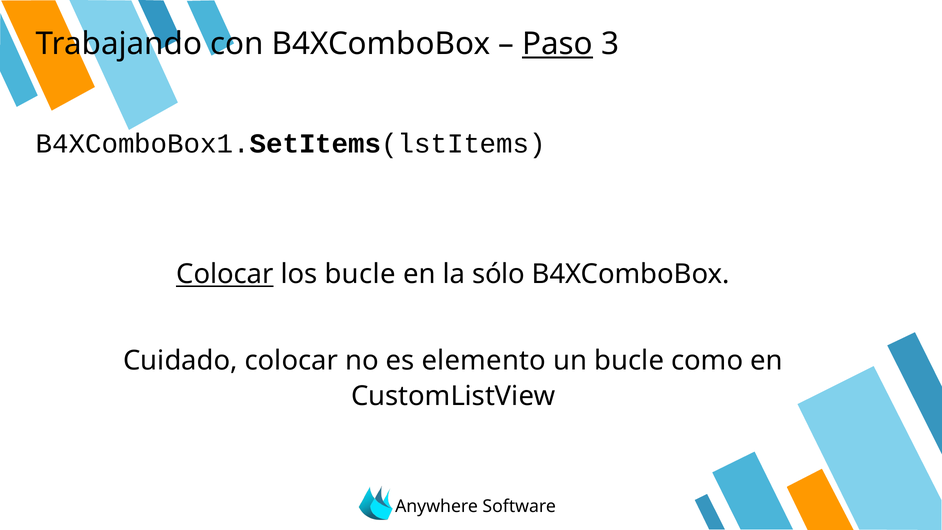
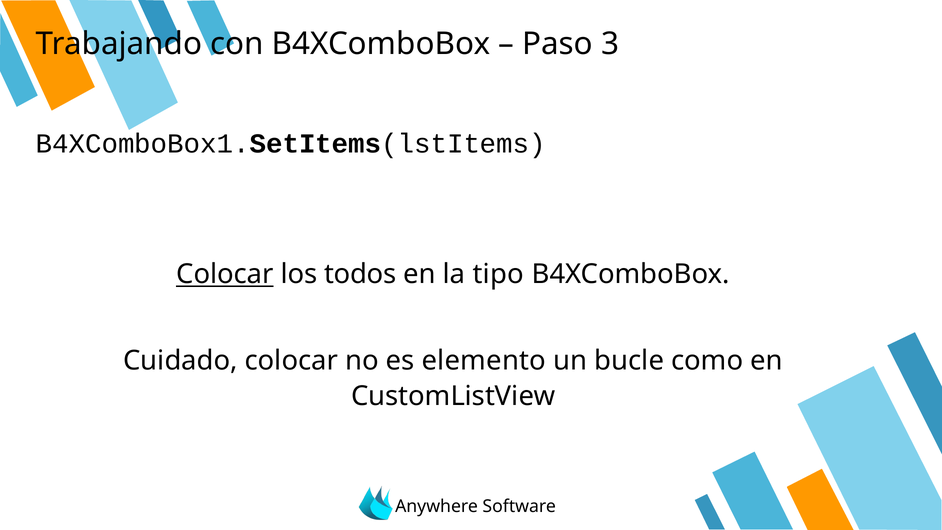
Paso underline: present -> none (558, 44)
los bucle: bucle -> todos (360, 274)
sólo: sólo -> tipo (498, 274)
